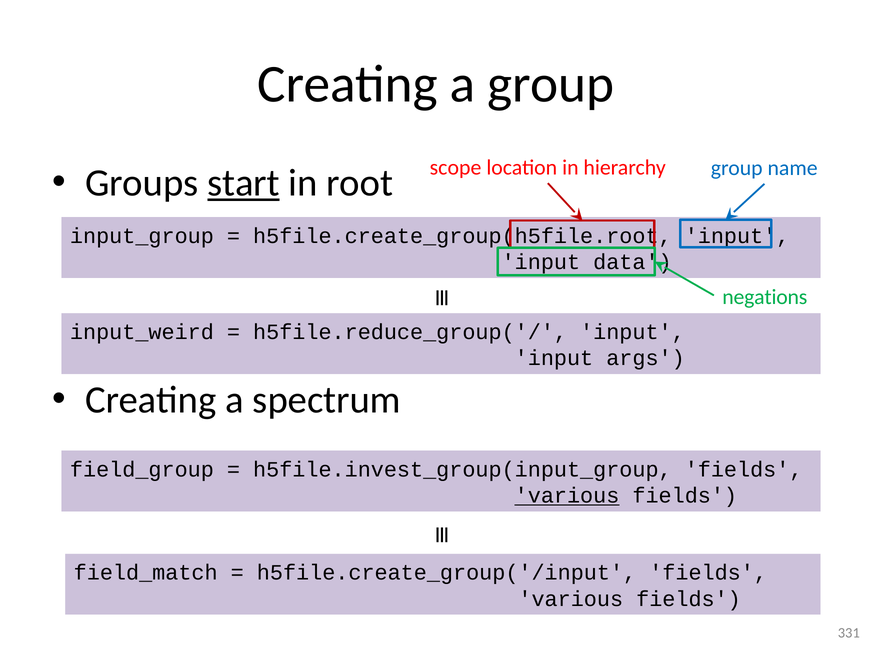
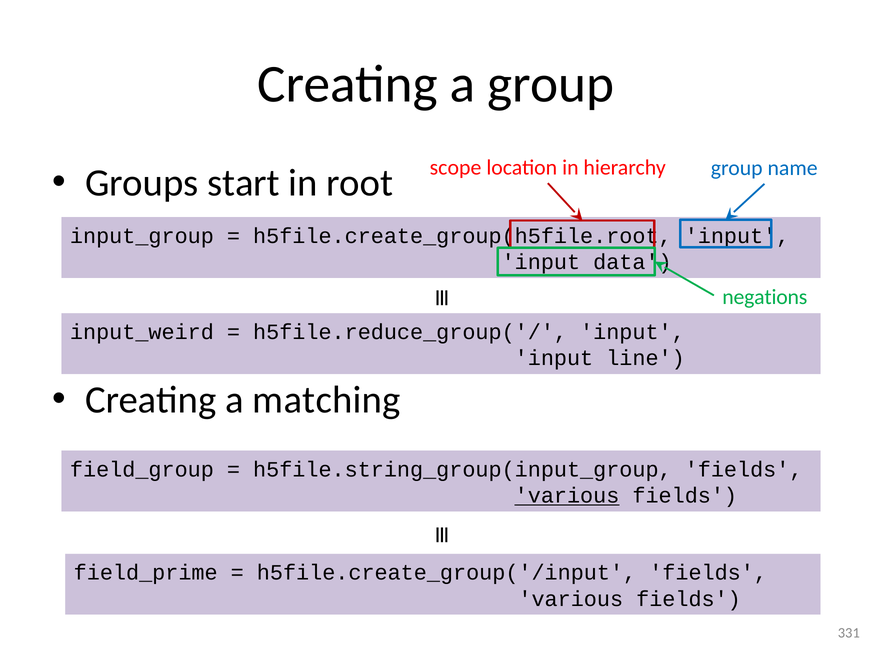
start underline: present -> none (244, 183)
args: args -> line (646, 358)
spectrum: spectrum -> matching (326, 400)
h5file.invest_group(input_group: h5file.invest_group(input_group -> h5file.string_group(input_group (462, 469)
field_match: field_match -> field_prime (146, 573)
